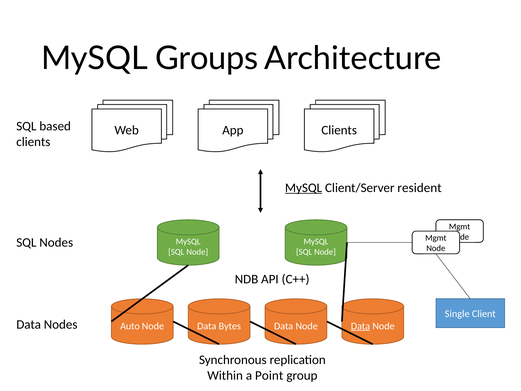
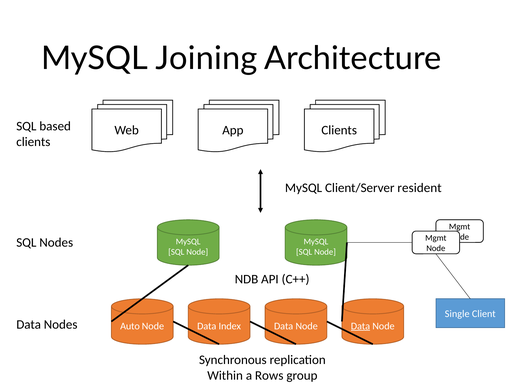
Groups: Groups -> Joining (206, 58)
MySQL underline: present -> none (304, 188)
Bytes: Bytes -> Index (230, 326)
Point: Point -> Rows (269, 375)
